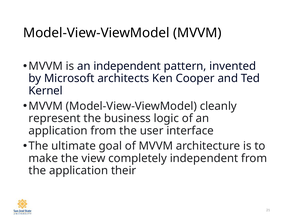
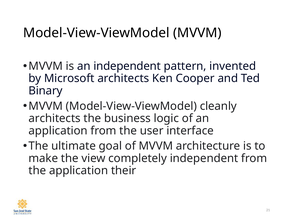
Kernel: Kernel -> Binary (46, 91)
represent: represent -> architects (55, 118)
